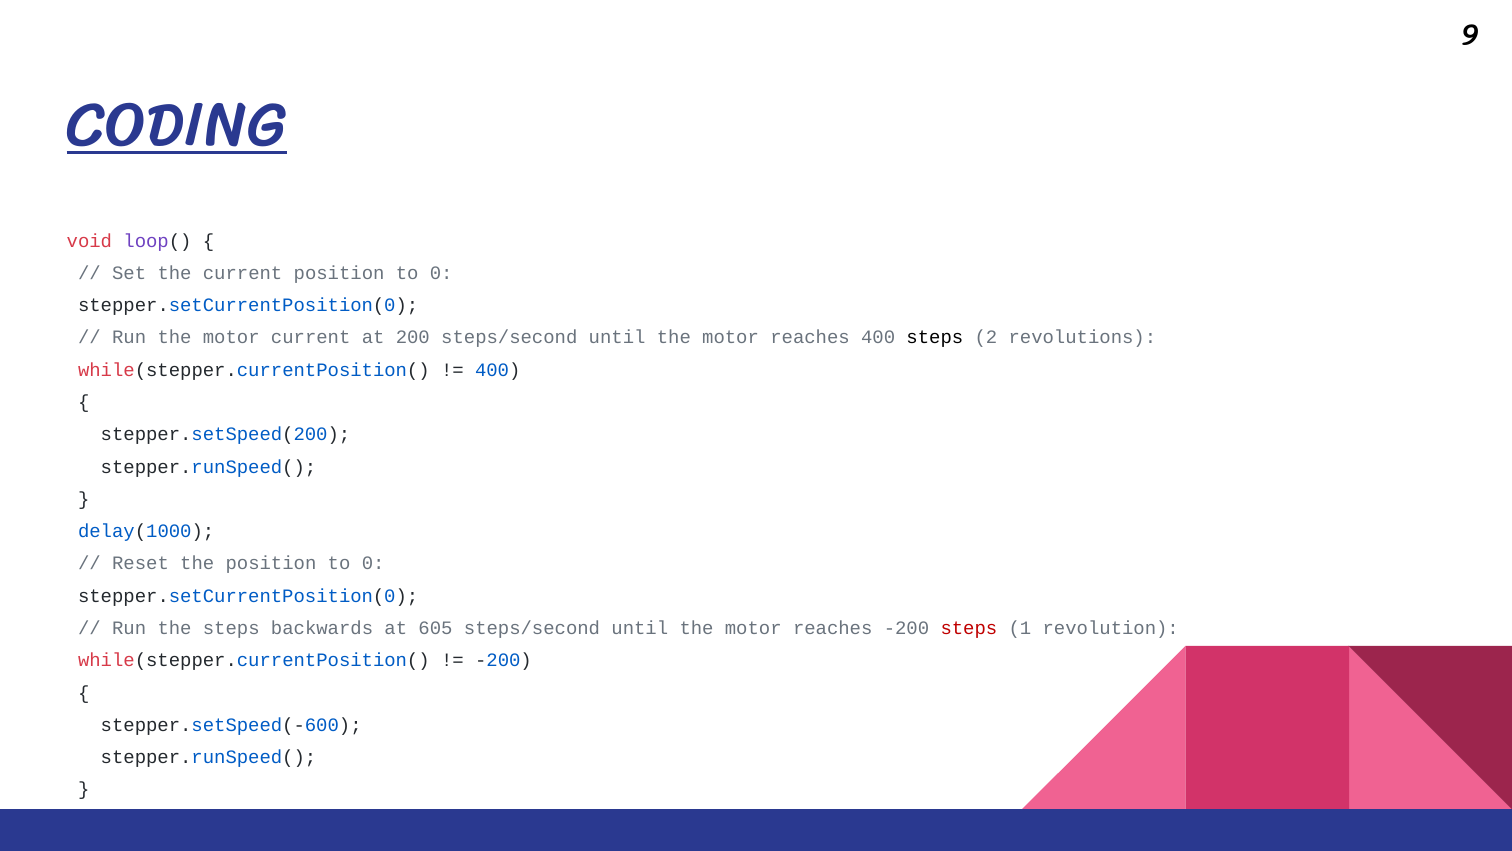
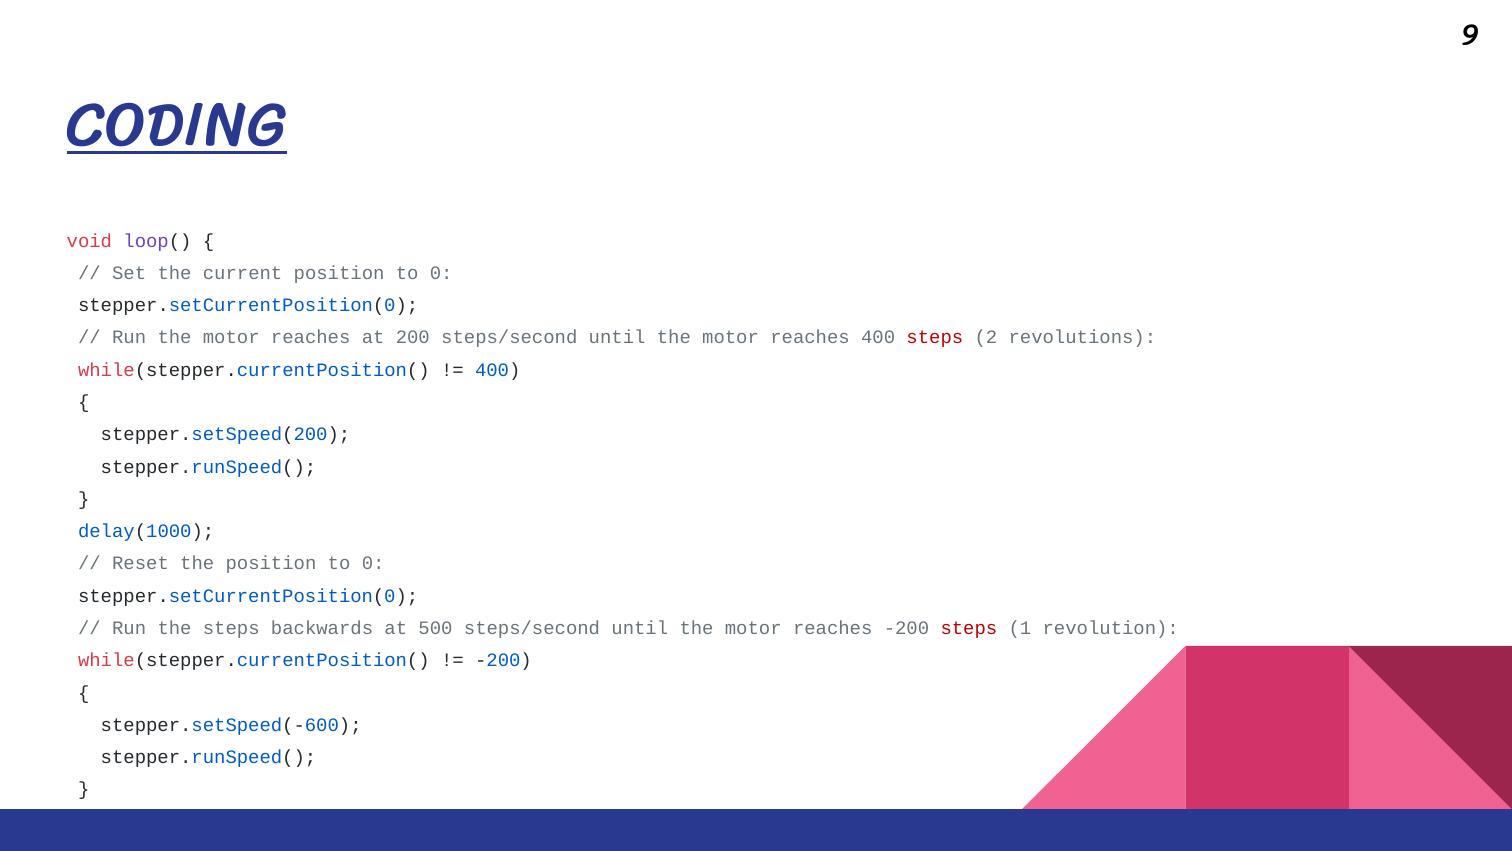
Run the motor current: current -> reaches (311, 337)
steps colour: black -> red (935, 337)
605: 605 -> 500 (436, 628)
